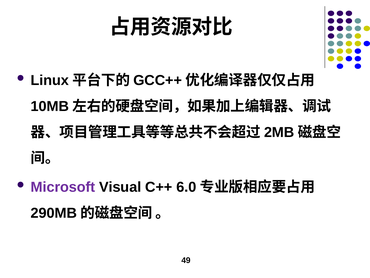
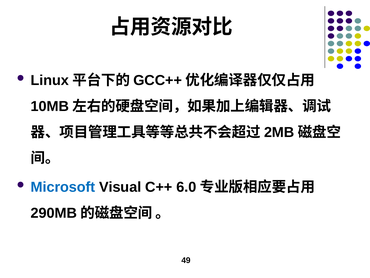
Microsoft colour: purple -> blue (63, 187)
